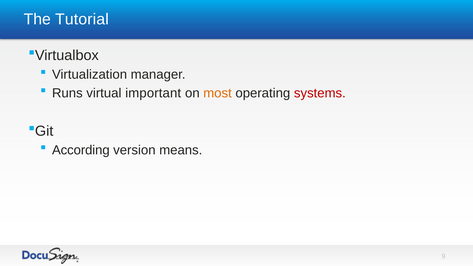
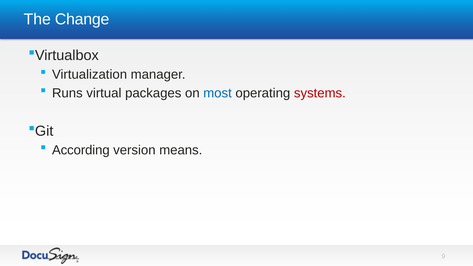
Tutorial: Tutorial -> Change (82, 19)
important: important -> packages (153, 93)
most colour: orange -> blue (218, 93)
